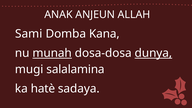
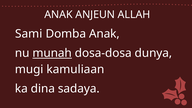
Domba Kana: Kana -> Anak (104, 34)
dunya underline: present -> none (153, 53)
salalamina: salalamina -> kamuliaan (75, 69)
hatè: hatè -> dina (43, 89)
